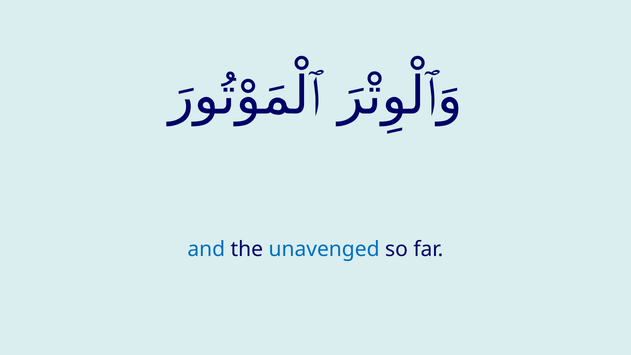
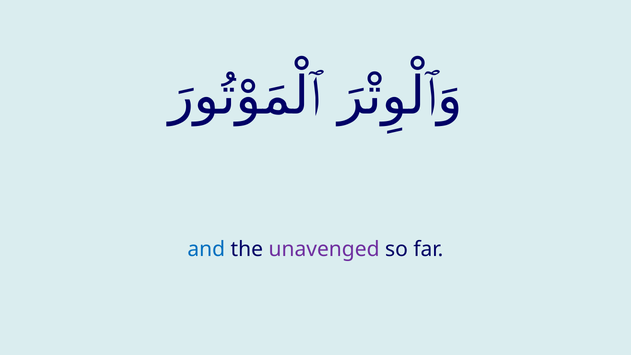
unavenged colour: blue -> purple (324, 249)
